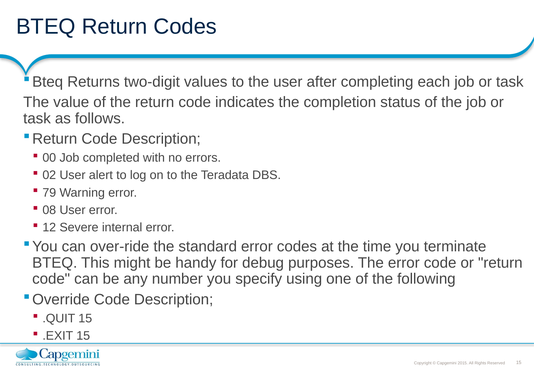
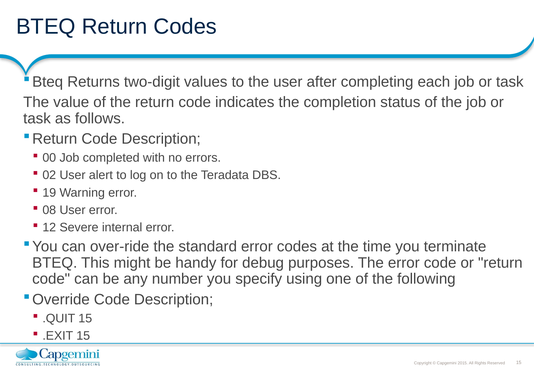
79: 79 -> 19 (49, 193)
